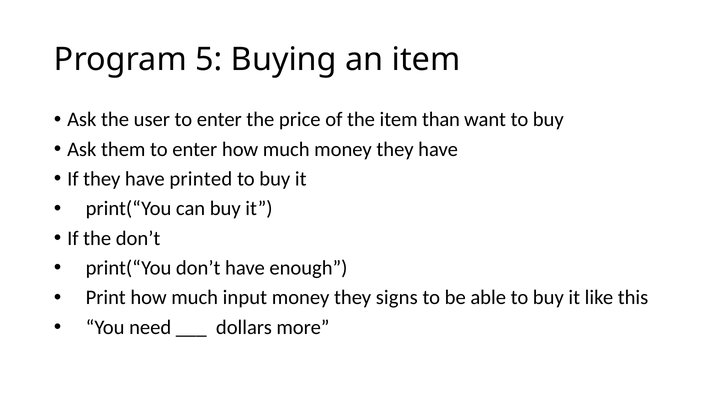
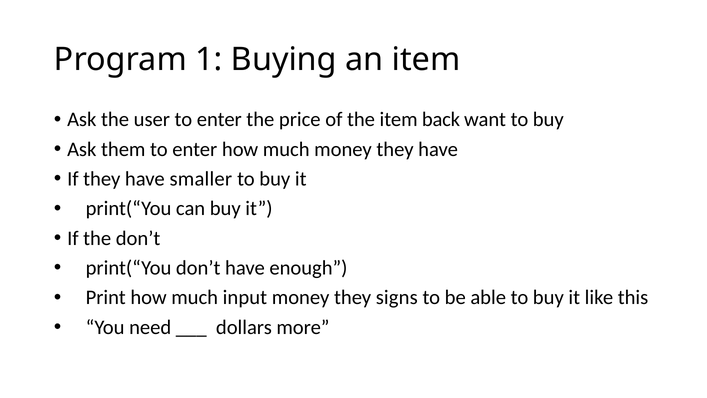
5: 5 -> 1 (209, 59)
than: than -> back (441, 120)
printed: printed -> smaller (201, 179)
